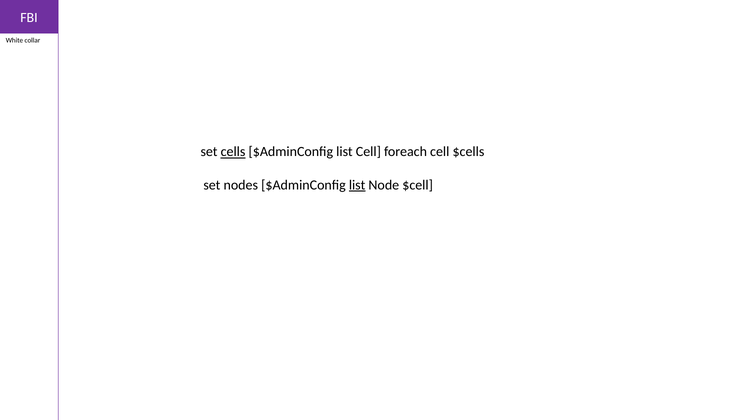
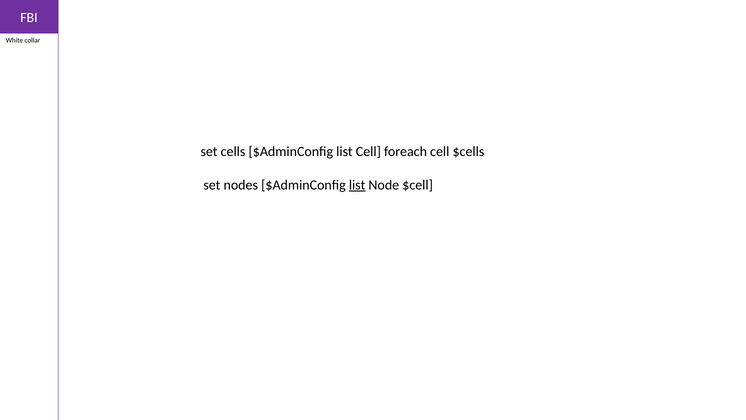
cells underline: present -> none (233, 152)
